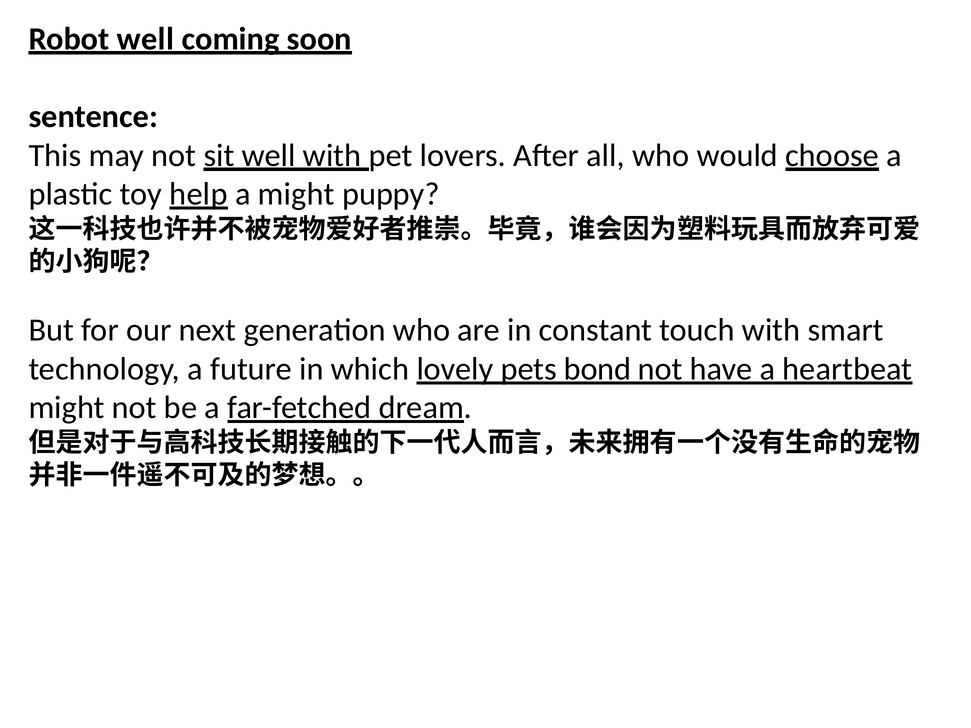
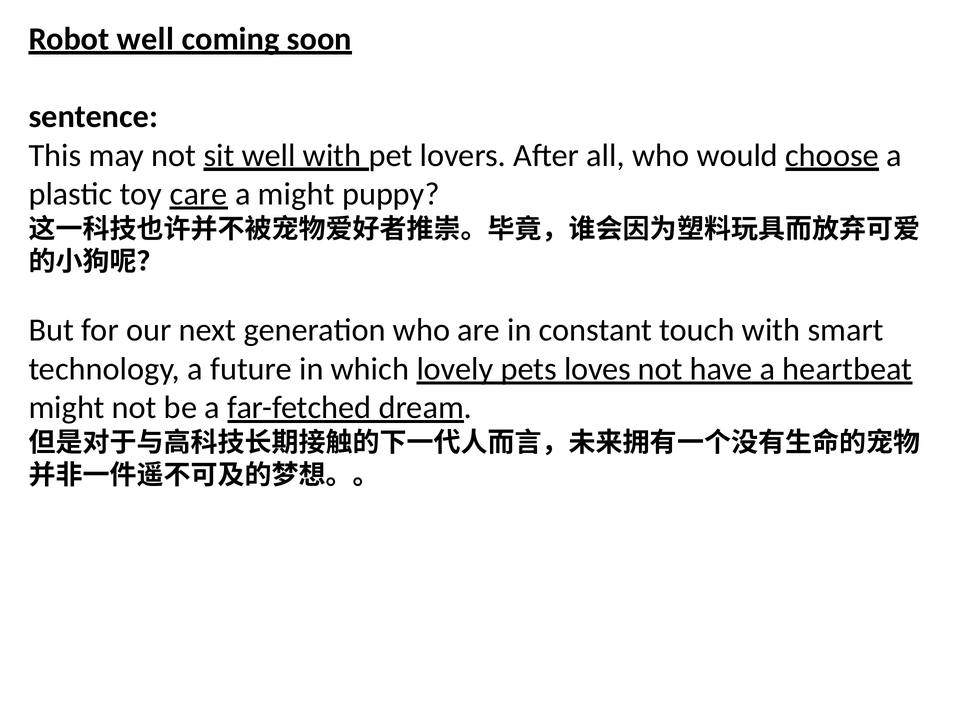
help: help -> care (198, 194)
bond: bond -> loves (598, 369)
